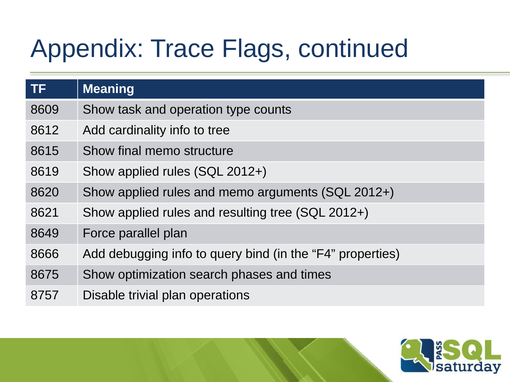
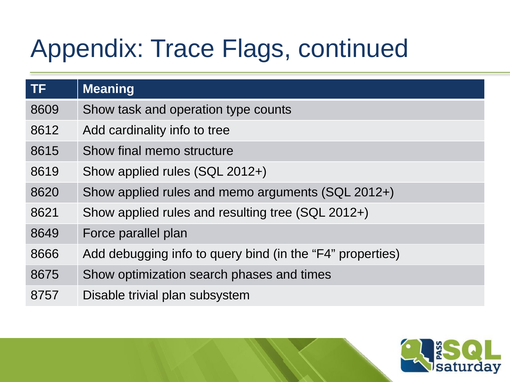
operations: operations -> subsystem (220, 296)
